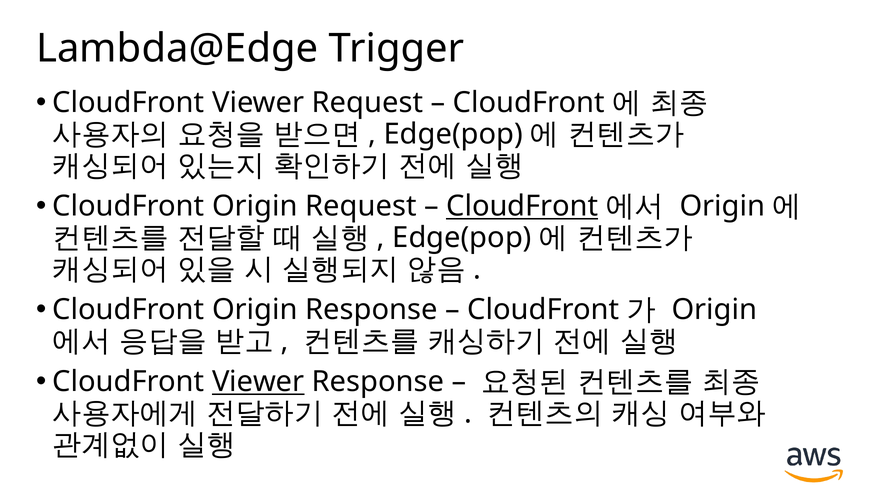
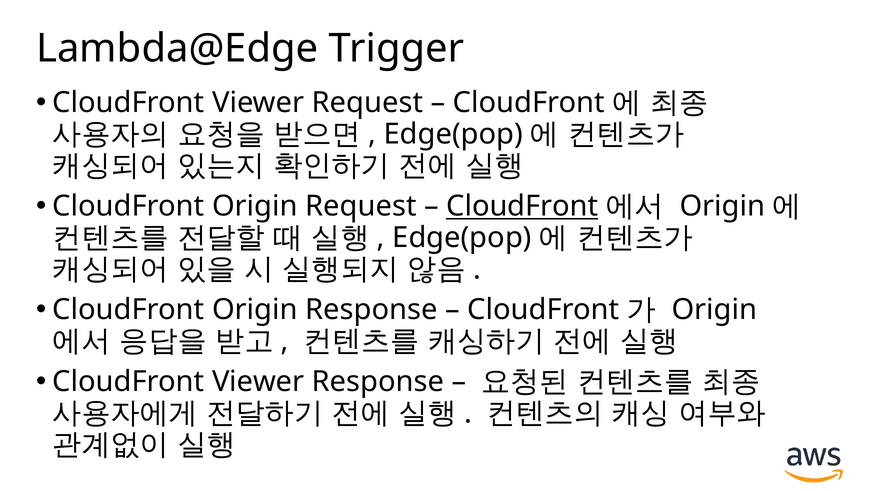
Viewer underline: present -> none (258, 382)
